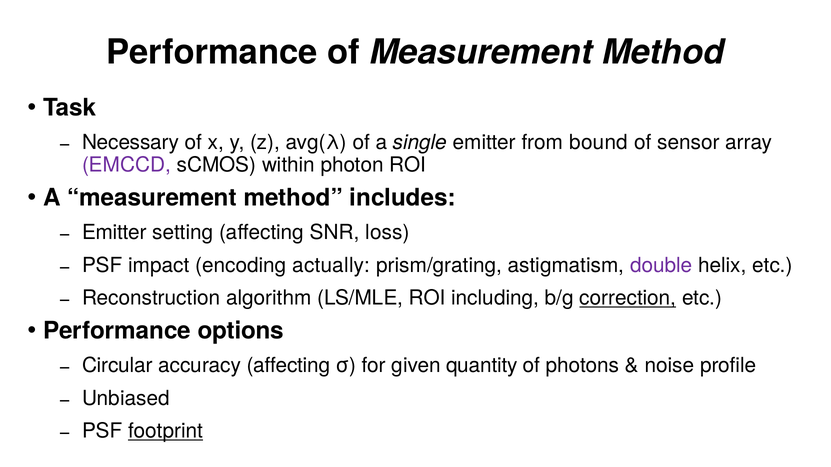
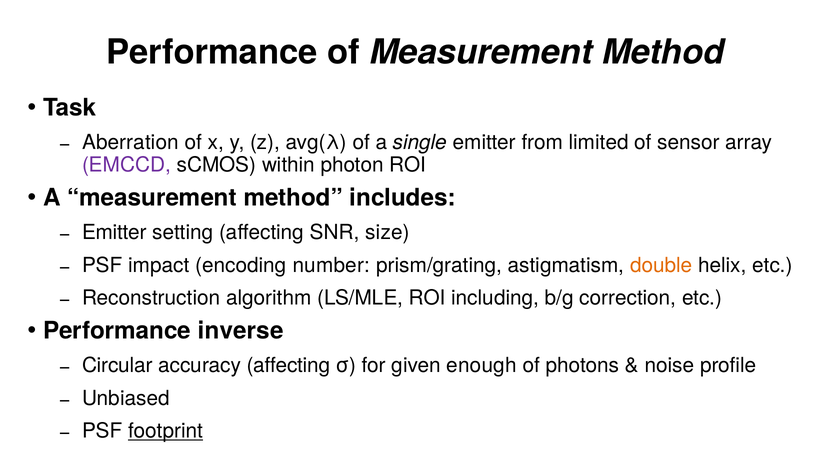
Necessary: Necessary -> Aberration (130, 143)
bound: bound -> limited (599, 143)
loss: loss -> size (388, 233)
actually: actually -> number (331, 265)
double colour: purple -> orange (661, 265)
correction underline: present -> none (628, 298)
options: options -> inverse (241, 331)
quantity: quantity -> enough (482, 366)
